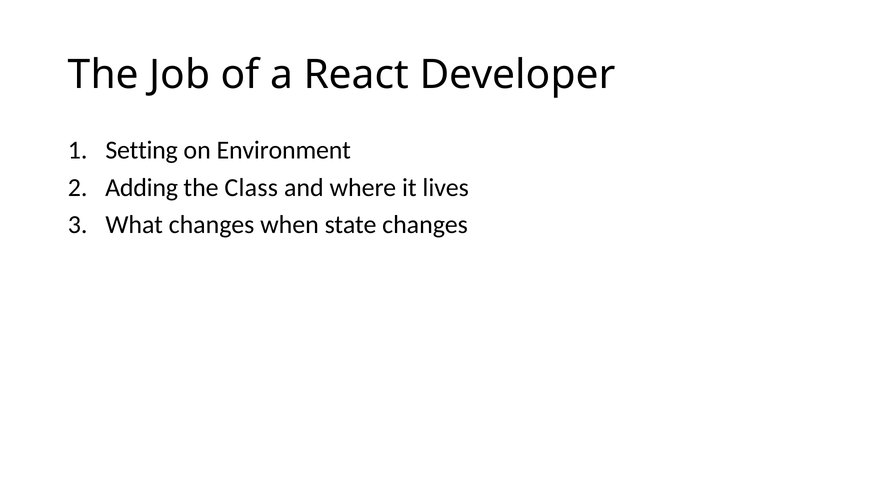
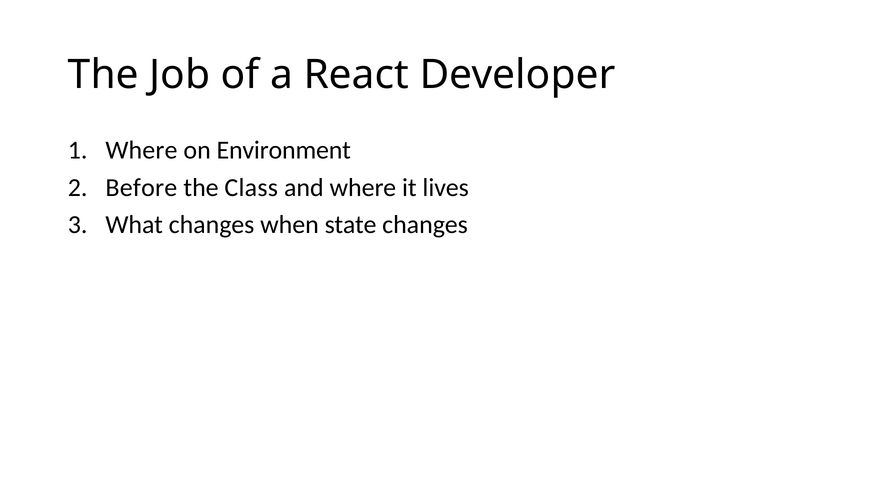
Setting: Setting -> Where (141, 150)
Adding: Adding -> Before (141, 188)
